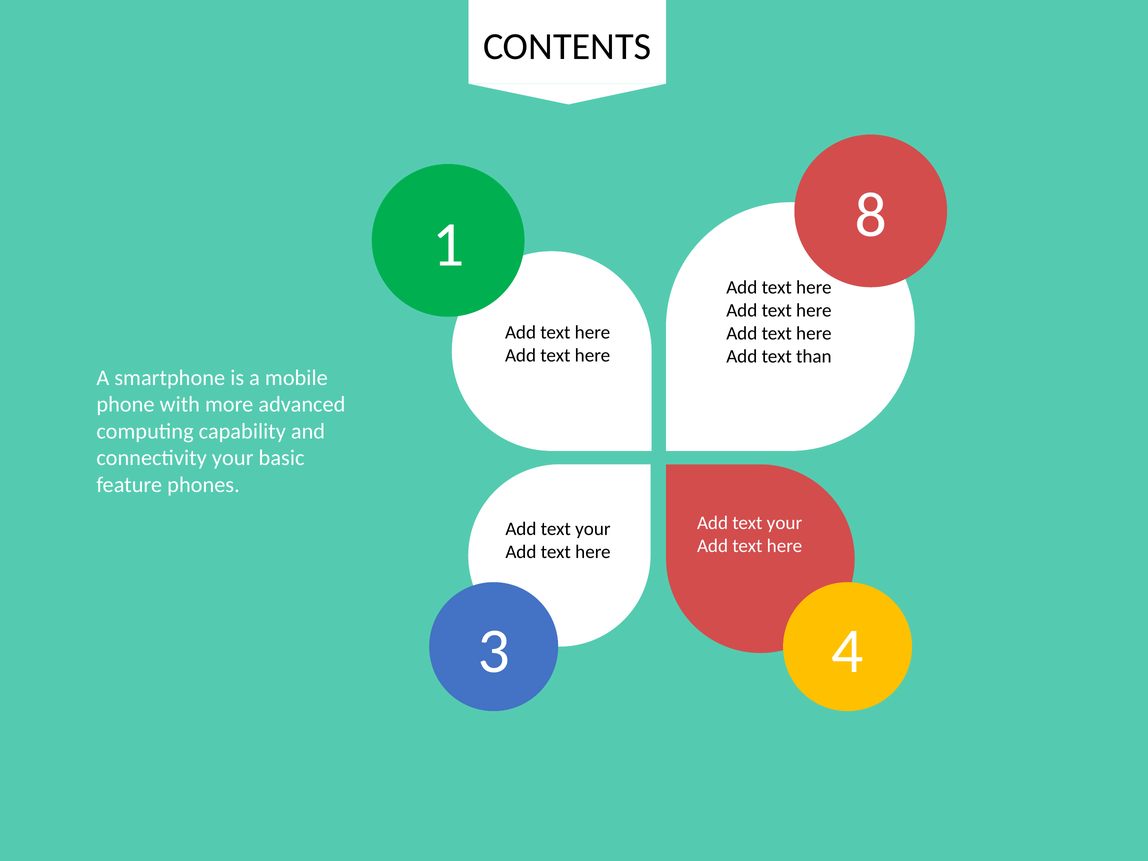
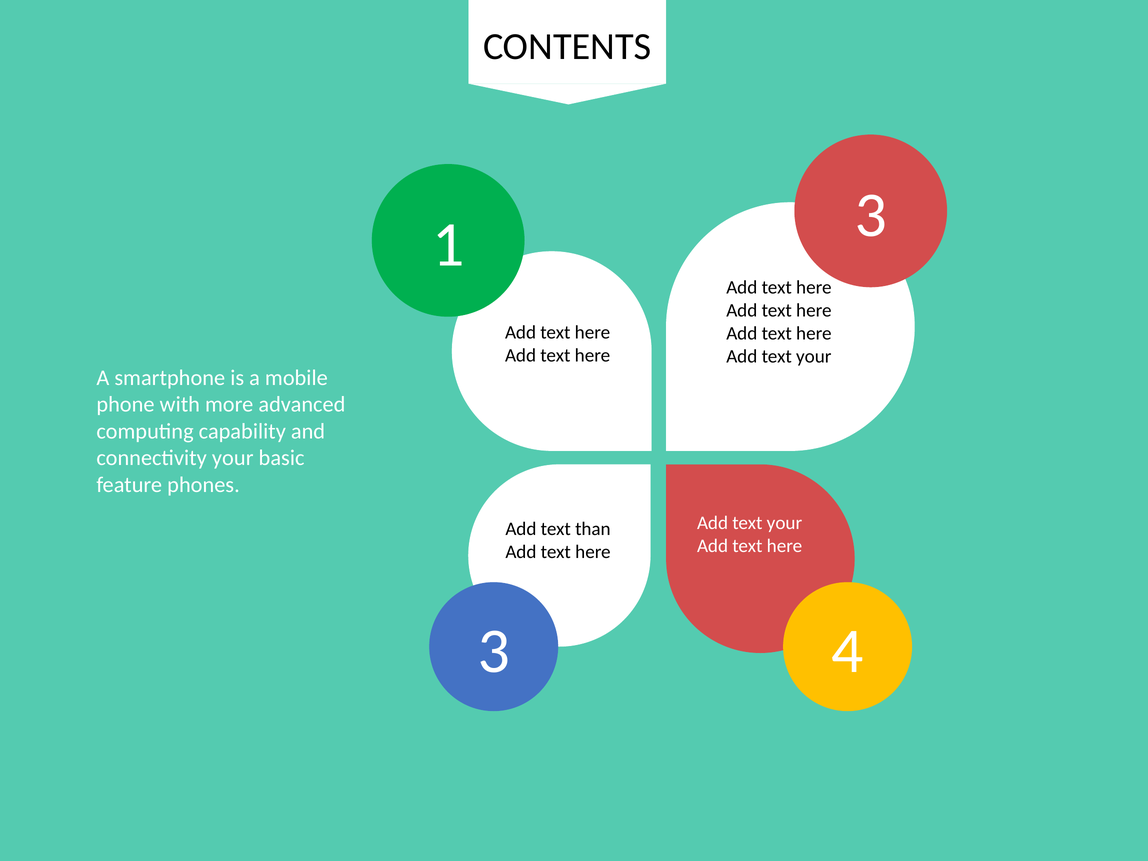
1 8: 8 -> 3 (871, 215)
than: than -> your (814, 356)
your: your -> than (593, 529)
